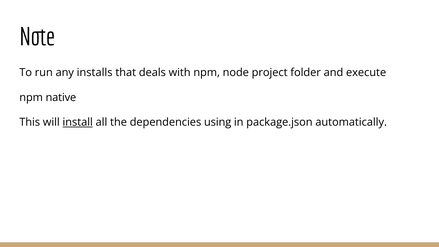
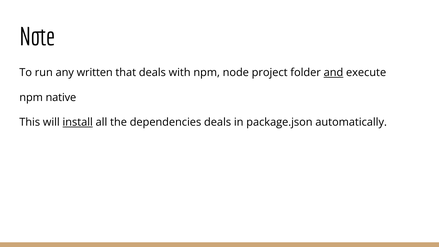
installs: installs -> written (95, 73)
and underline: none -> present (333, 73)
dependencies using: using -> deals (218, 122)
